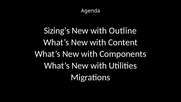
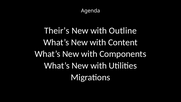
Sizing’s: Sizing’s -> Their’s (57, 31)
